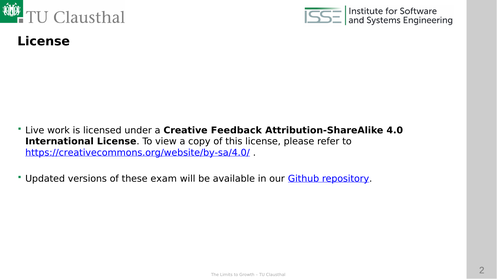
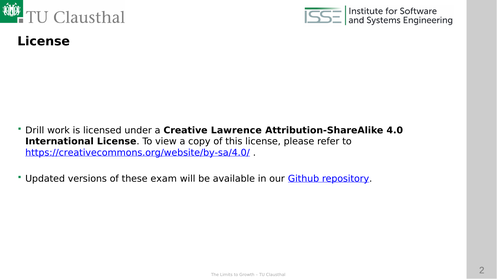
Live: Live -> Drill (35, 131)
Feedback: Feedback -> Lawrence (236, 131)
